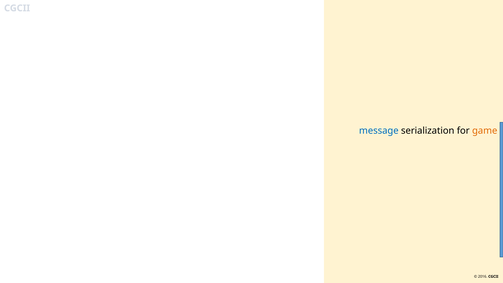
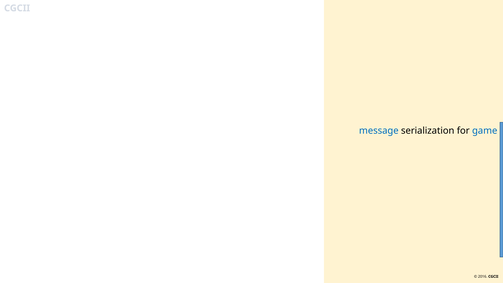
game colour: orange -> blue (485, 131)
